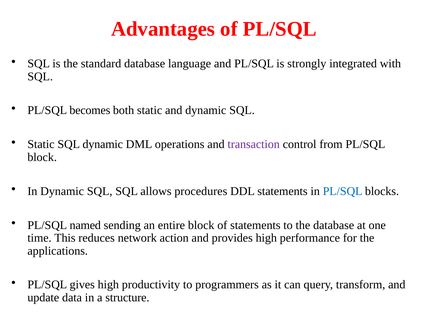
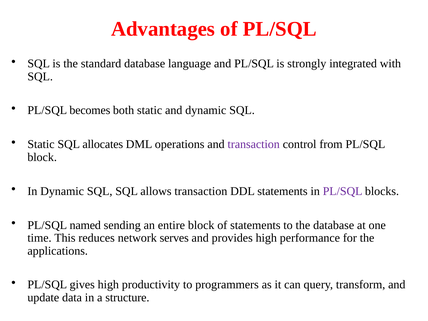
SQL dynamic: dynamic -> allocates (103, 144)
allows procedures: procedures -> transaction (201, 191)
PL/SQL colour: blue -> purple (343, 191)
action: action -> serves (174, 238)
